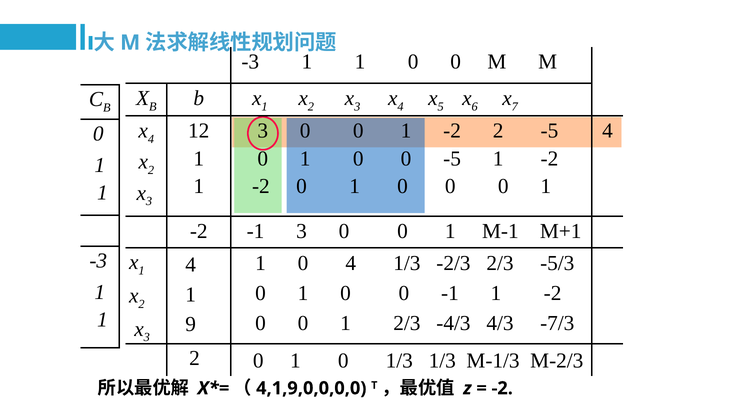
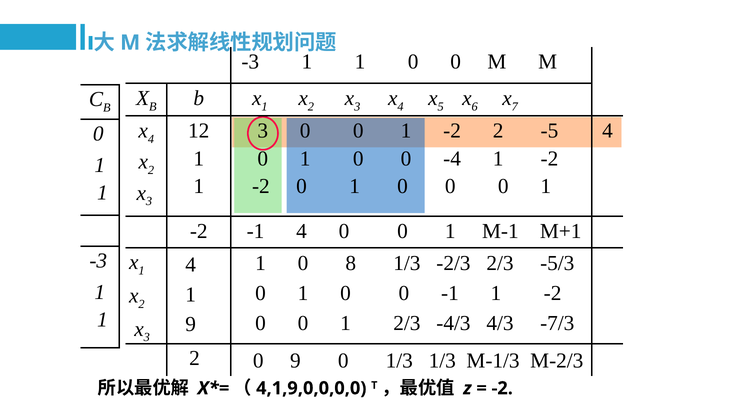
0 -5: -5 -> -4 (452, 158)
-1 3: 3 -> 4 (302, 231)
0 4: 4 -> 8 (351, 263)
1: 1 -> 9 (295, 360)
